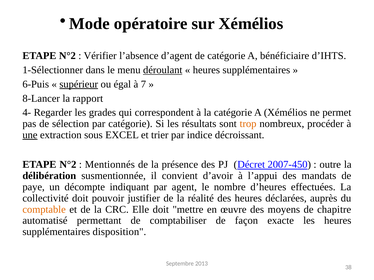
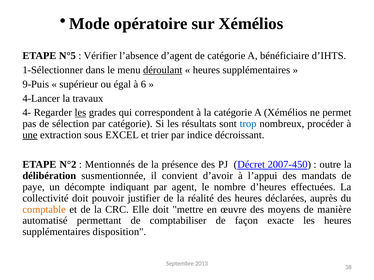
N°2: N°2 -> N°5 (67, 56)
6-Puis: 6-Puis -> 9-Puis (36, 84)
supérieur underline: present -> none (79, 84)
7: 7 -> 6 (143, 84)
8-Lancer: 8-Lancer -> 4-Lancer (41, 99)
rapport: rapport -> travaux (88, 99)
les underline: none -> present (80, 113)
trop colour: orange -> blue (248, 124)
chapitre: chapitre -> manière (334, 210)
